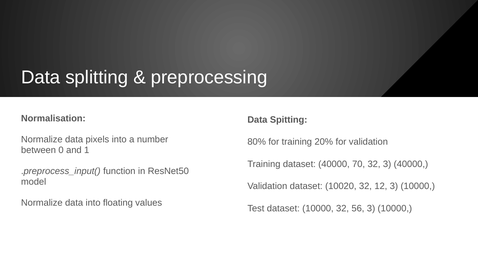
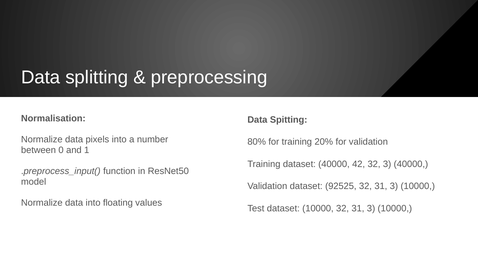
70: 70 -> 42 (359, 164)
10020: 10020 -> 92525 (341, 186)
12: 12 -> 31 (381, 186)
10000 32 56: 56 -> 31 (358, 208)
